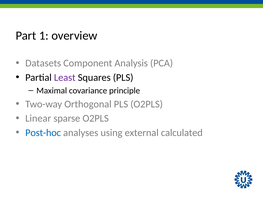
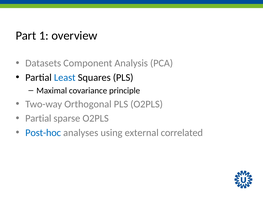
Least colour: purple -> blue (65, 78)
Linear: Linear -> Partial (38, 119)
calculated: calculated -> correlated (182, 133)
